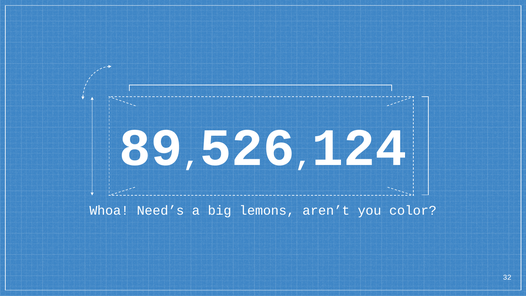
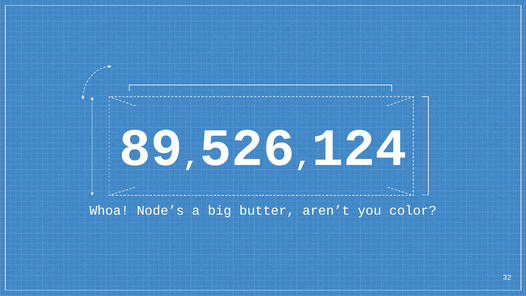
Need’s: Need’s -> Node’s (160, 210)
lemons: lemons -> butter (267, 210)
